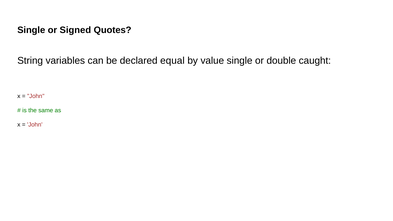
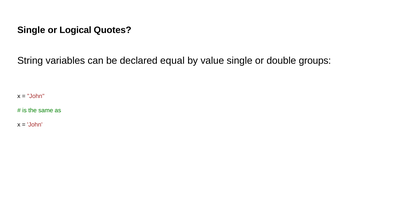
Signed: Signed -> Logical (75, 30)
caught: caught -> groups (315, 61)
